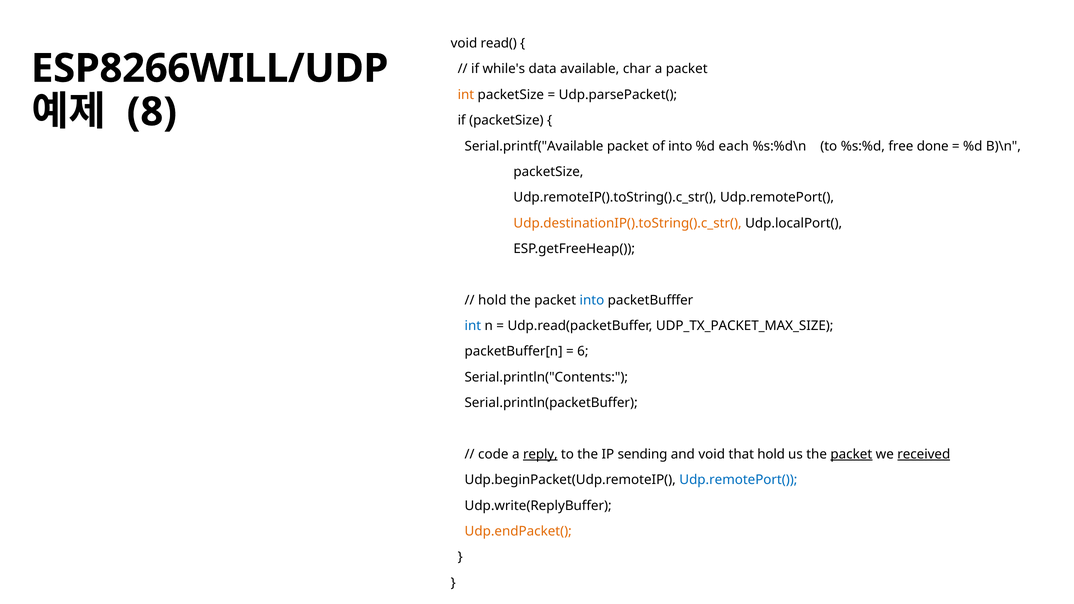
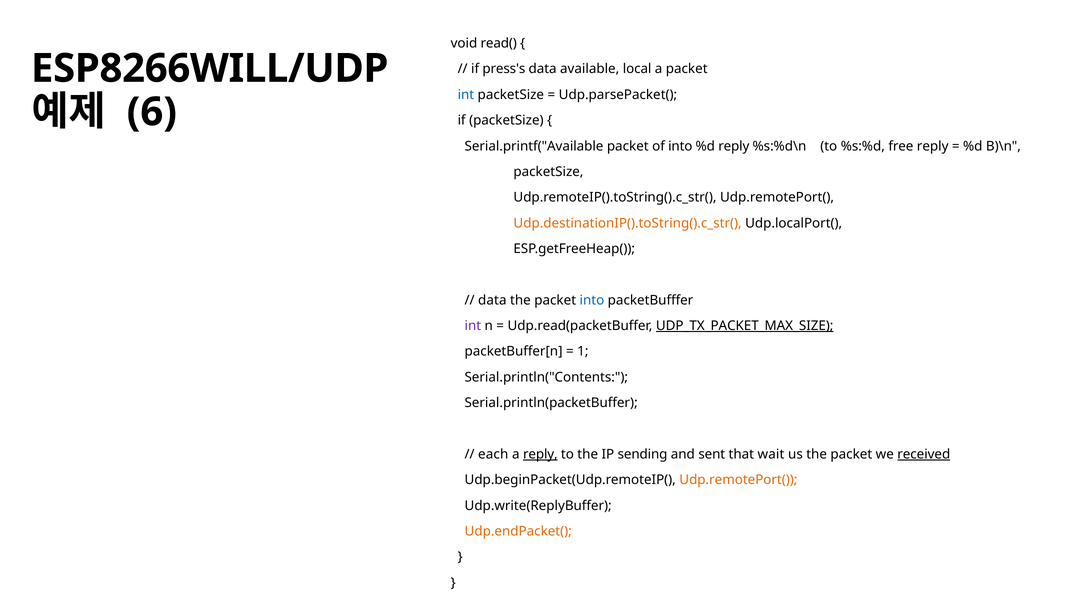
while's: while's -> press's (504, 69)
char: char -> local (637, 69)
int colour: orange -> blue (466, 95)
8: 8 -> 6 (152, 112)
%d each: each -> reply (734, 146)
free done: done -> reply (933, 146)
hold: hold -> data (492, 300)
int colour: blue -> purple (473, 326)
UDP_TX_PACKET_MAX_SIZE underline: none -> present (745, 326)
6: 6 -> 1 (583, 352)
code: code -> each (493, 454)
and void: void -> sent (712, 454)
that hold: hold -> wait (771, 454)
packet underline: present -> none (851, 454)
Udp.remotePort( colour: blue -> orange (738, 480)
